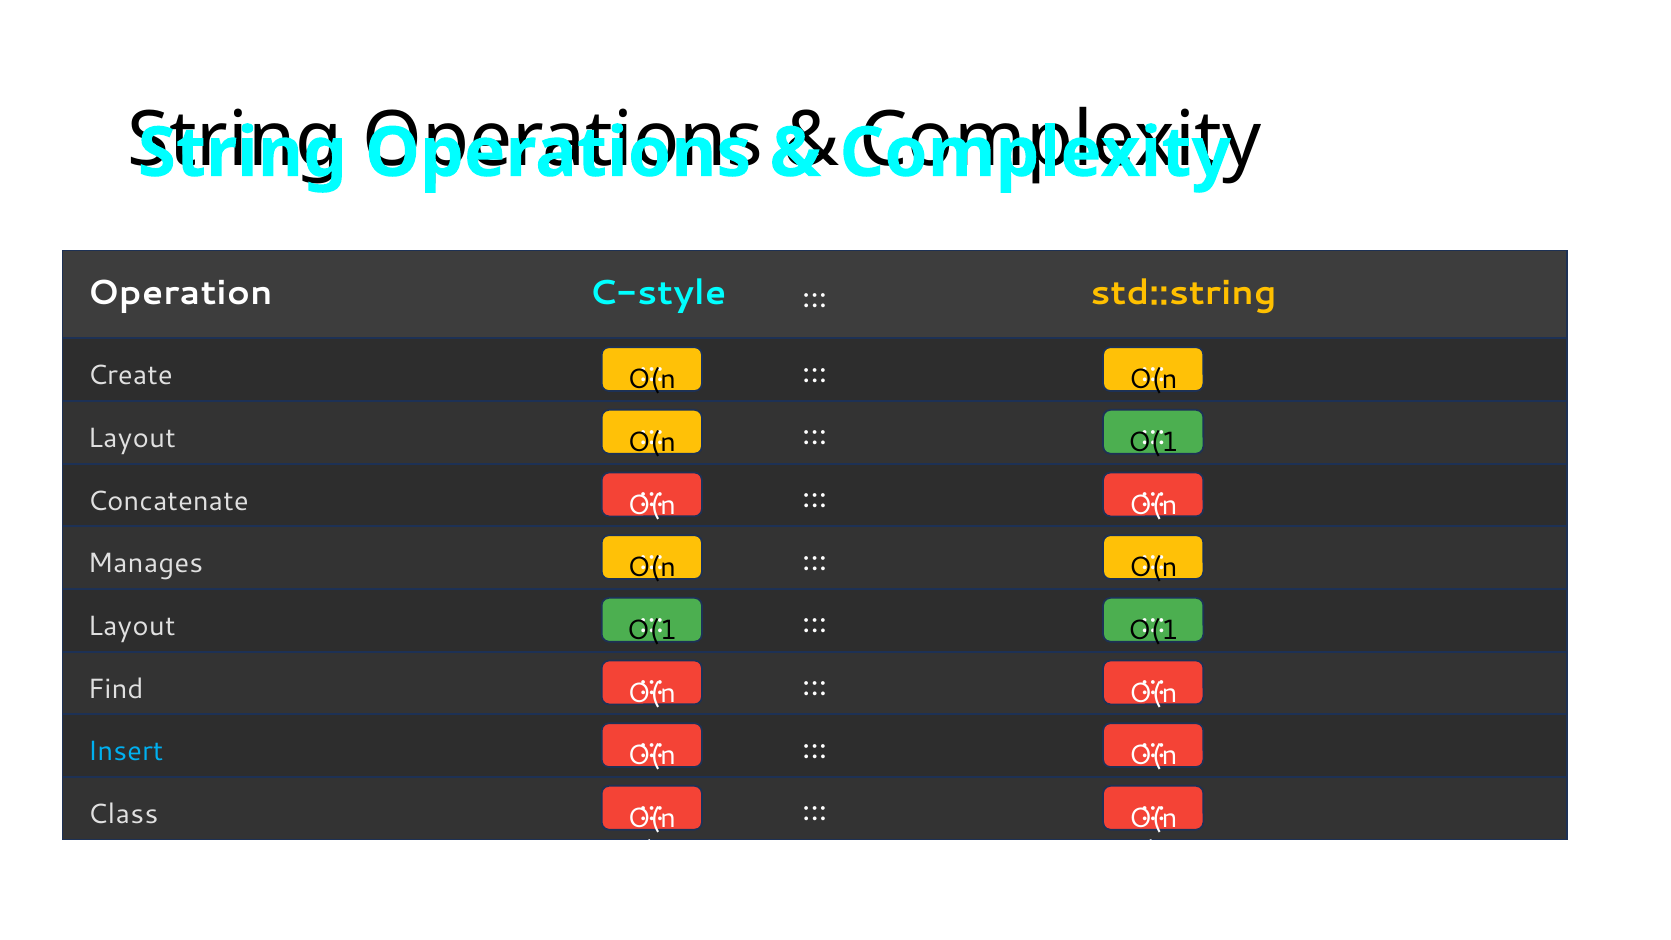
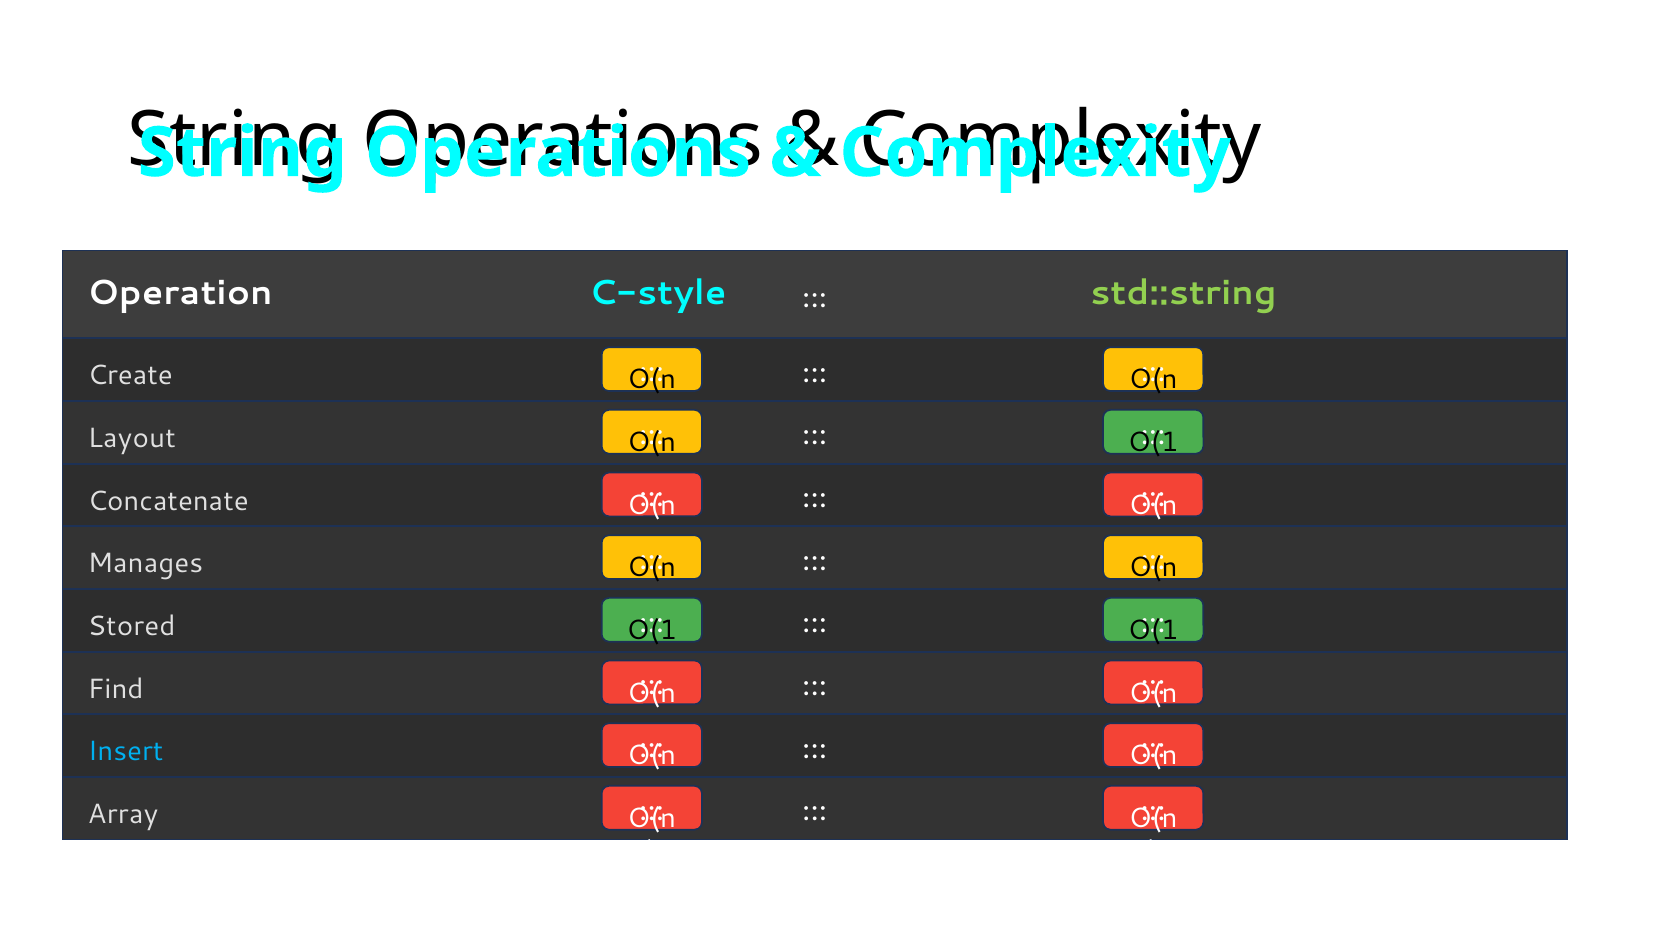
std::string colour: yellow -> light green (1184, 293)
Layout: Layout -> Stored (132, 627)
Class: Class -> Array (123, 815)
